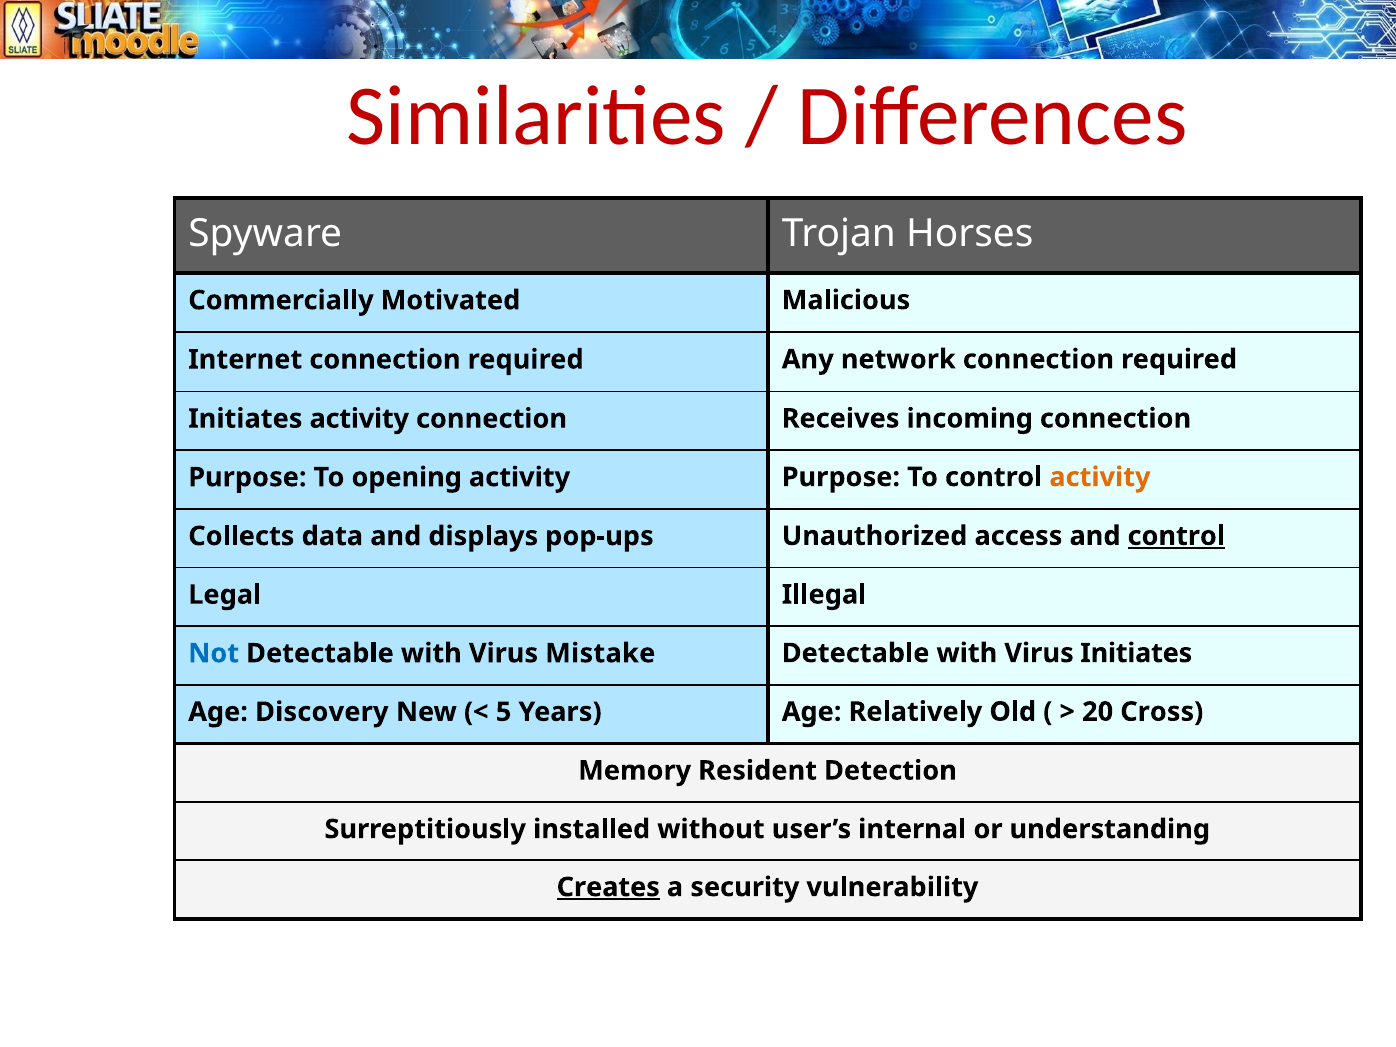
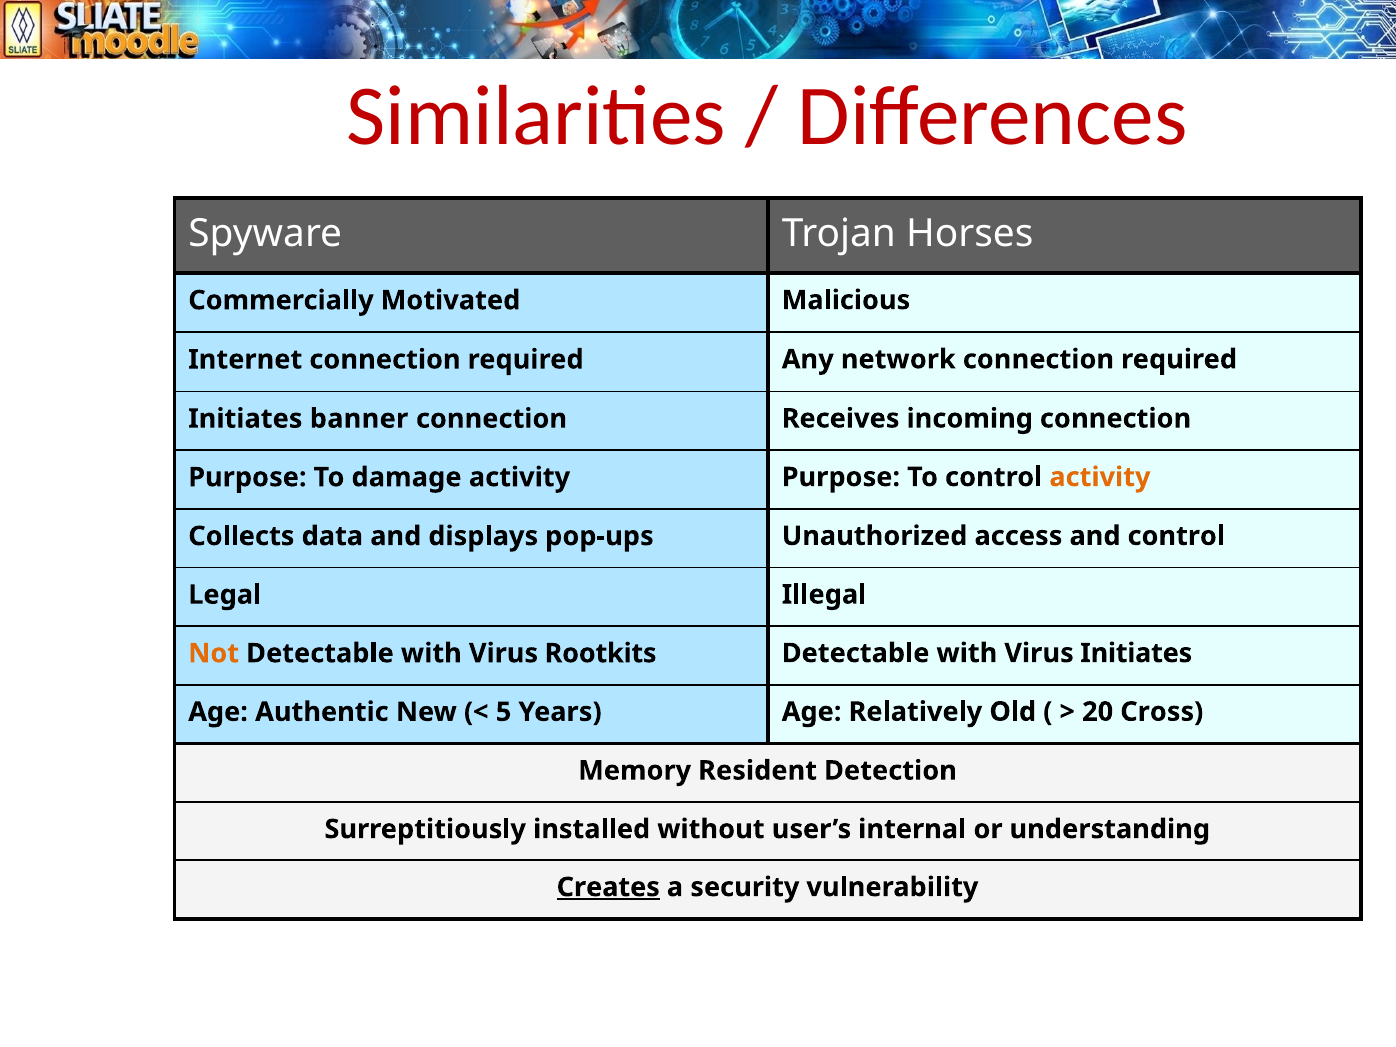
Initiates activity: activity -> banner (359, 419)
opening: opening -> damage (407, 477)
control underline: present -> none (1176, 536)
Not colour: blue -> orange (214, 653)
Mistake: Mistake -> Rootkits (601, 653)
Discovery: Discovery -> Authentic (322, 712)
